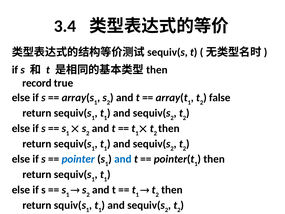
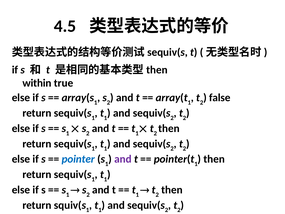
3.4: 3.4 -> 4.5 (65, 26)
record: record -> within (37, 83)
and colour: blue -> purple (123, 159)
